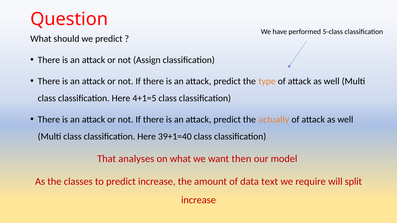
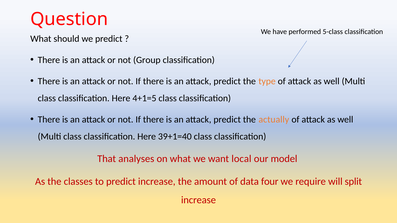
Assign: Assign -> Group (147, 60)
then: then -> local (241, 159)
text: text -> four (270, 182)
